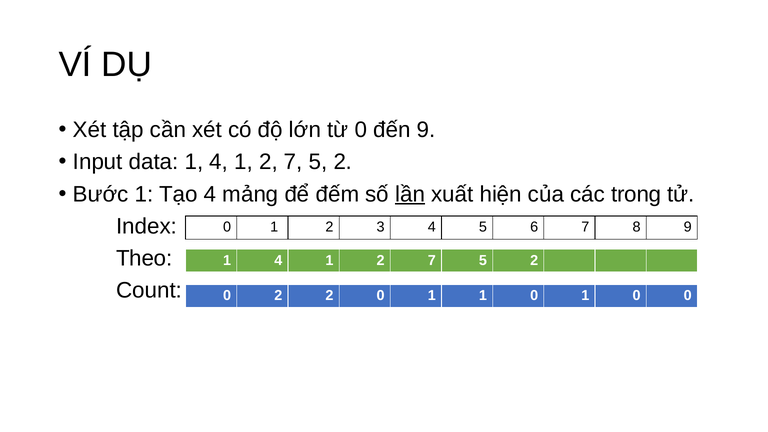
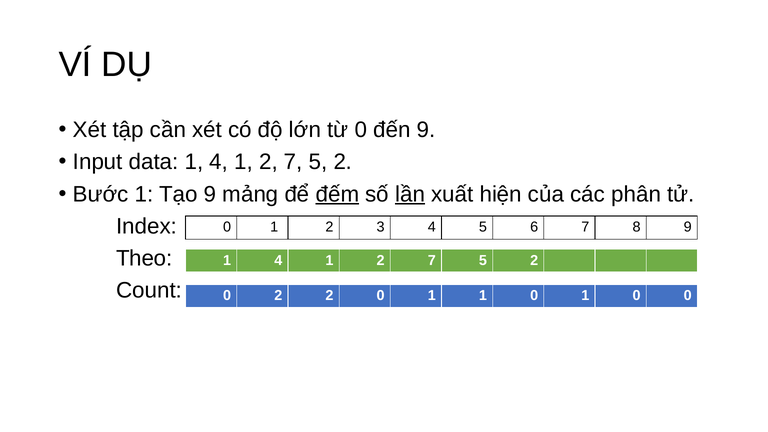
Tạo 4: 4 -> 9 (210, 194)
đếm underline: none -> present (337, 194)
trong: trong -> phân (636, 194)
